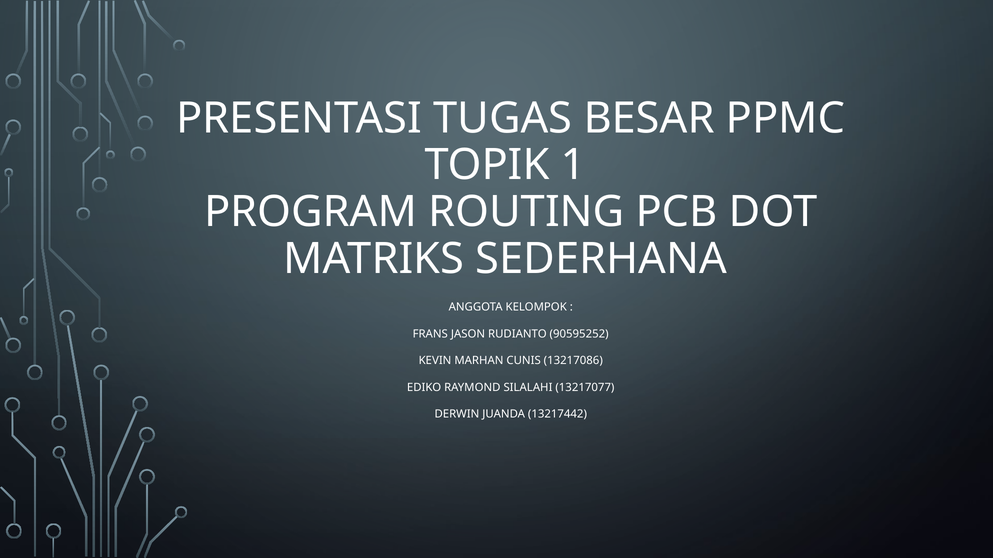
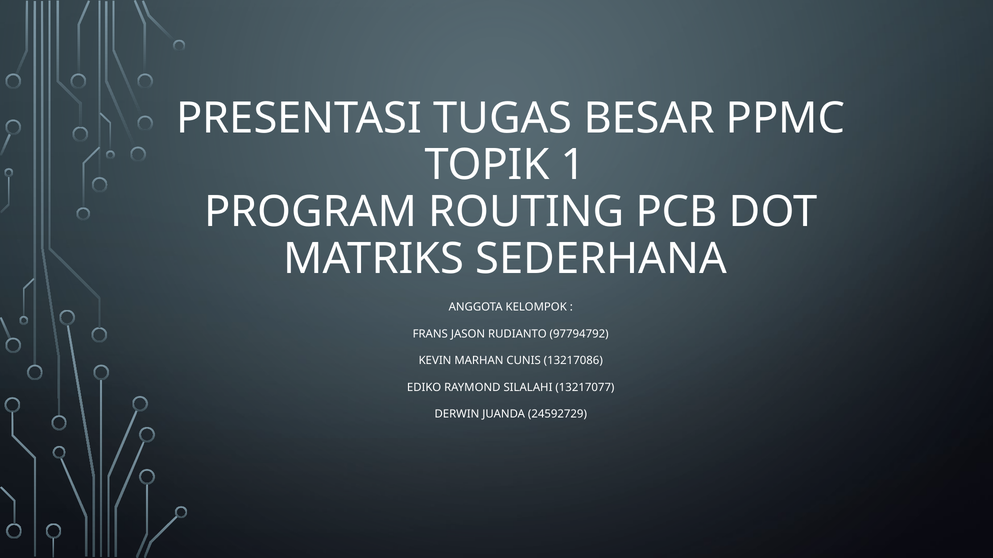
90595252: 90595252 -> 97794792 (579, 334)
13217442: 13217442 -> 24592729 (557, 414)
